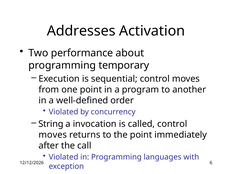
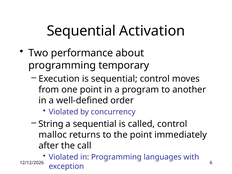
Addresses: Addresses -> Sequential (81, 31)
a invocation: invocation -> sequential (95, 124)
moves: moves -> malloc (53, 135)
